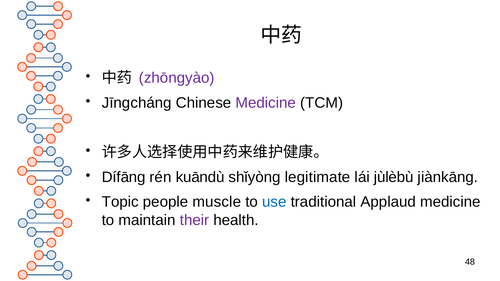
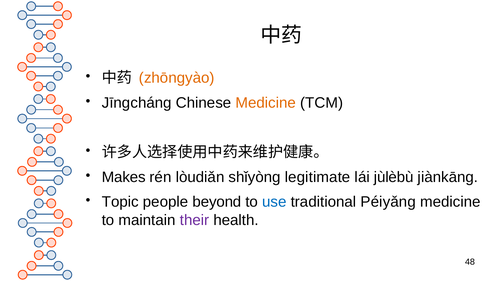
zhōngyào colour: purple -> orange (177, 78)
Medicine colour: purple -> orange (266, 103)
Dífāng: Dífāng -> Makes (124, 177)
kuāndù: kuāndù -> lòudiǎn (200, 177)
muscle: muscle -> beyond (217, 202)
Applaud: Applaud -> Péiyǎng (388, 202)
